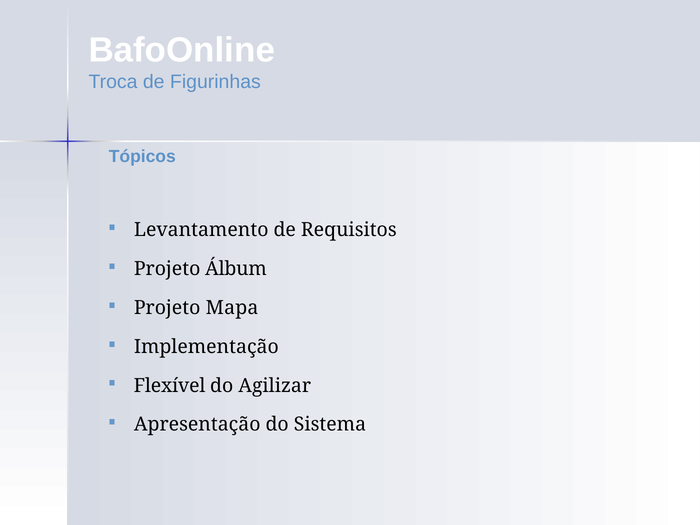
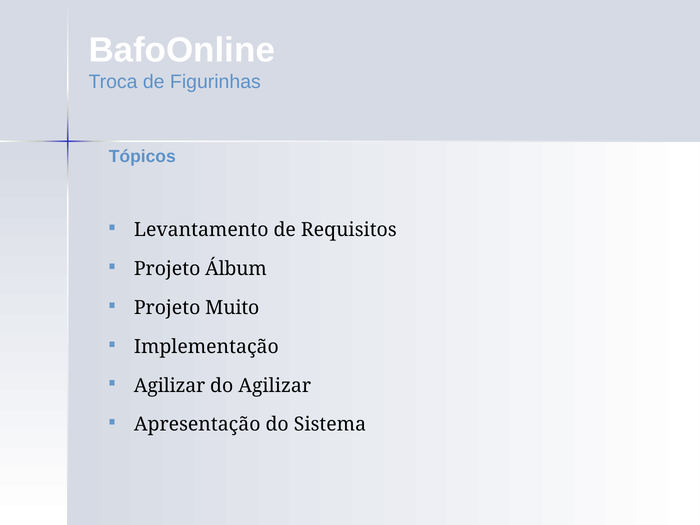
Mapa: Mapa -> Muito (232, 308)
Flexível: Flexível -> Agilizar (170, 386)
